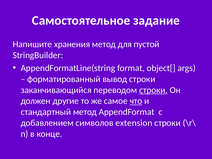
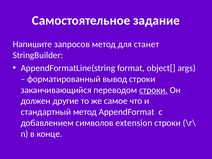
хранения: хранения -> запросов (72, 44)
пустой: пустой -> станет (146, 44)
что underline: present -> none (136, 101)
